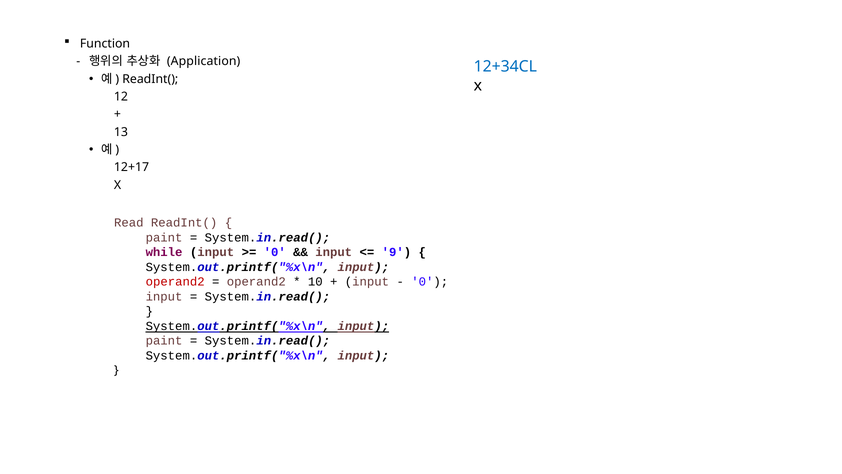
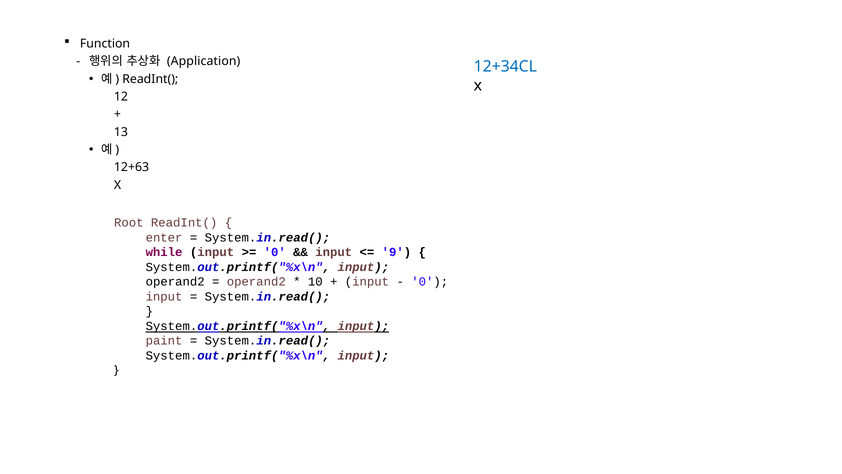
12+17: 12+17 -> 12+63 (132, 167)
Read: Read -> Root (129, 223)
paint: paint -> enter (164, 237)
operand2 colour: red -> black (175, 282)
